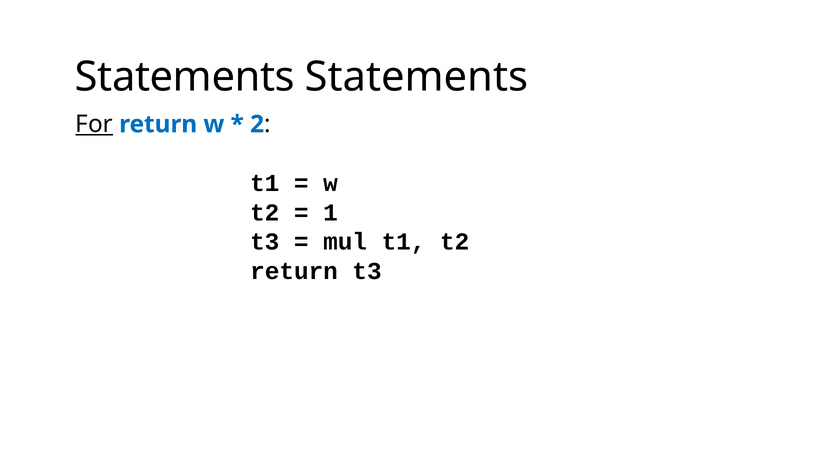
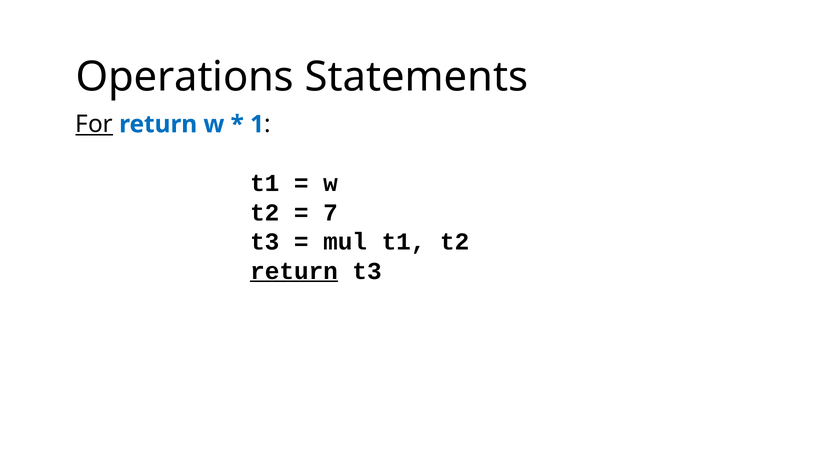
Statements: Statements -> Operations (185, 77)
2: 2 -> 1 (257, 124)
1: 1 -> 7 (331, 213)
return underline: none -> present (294, 271)
